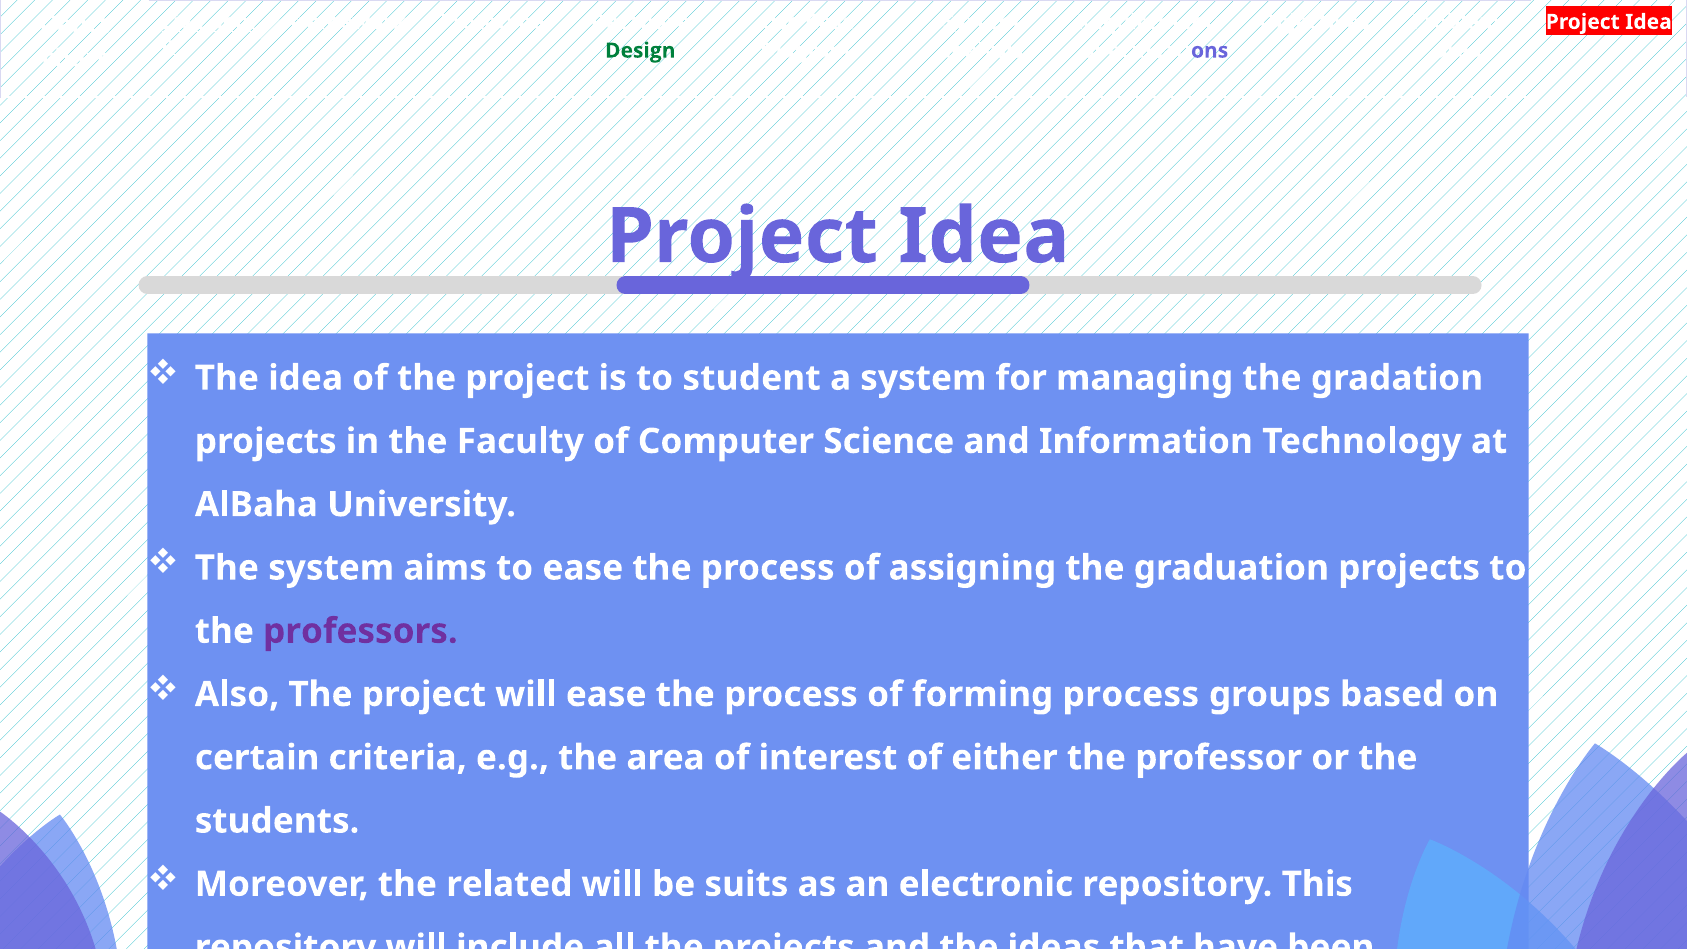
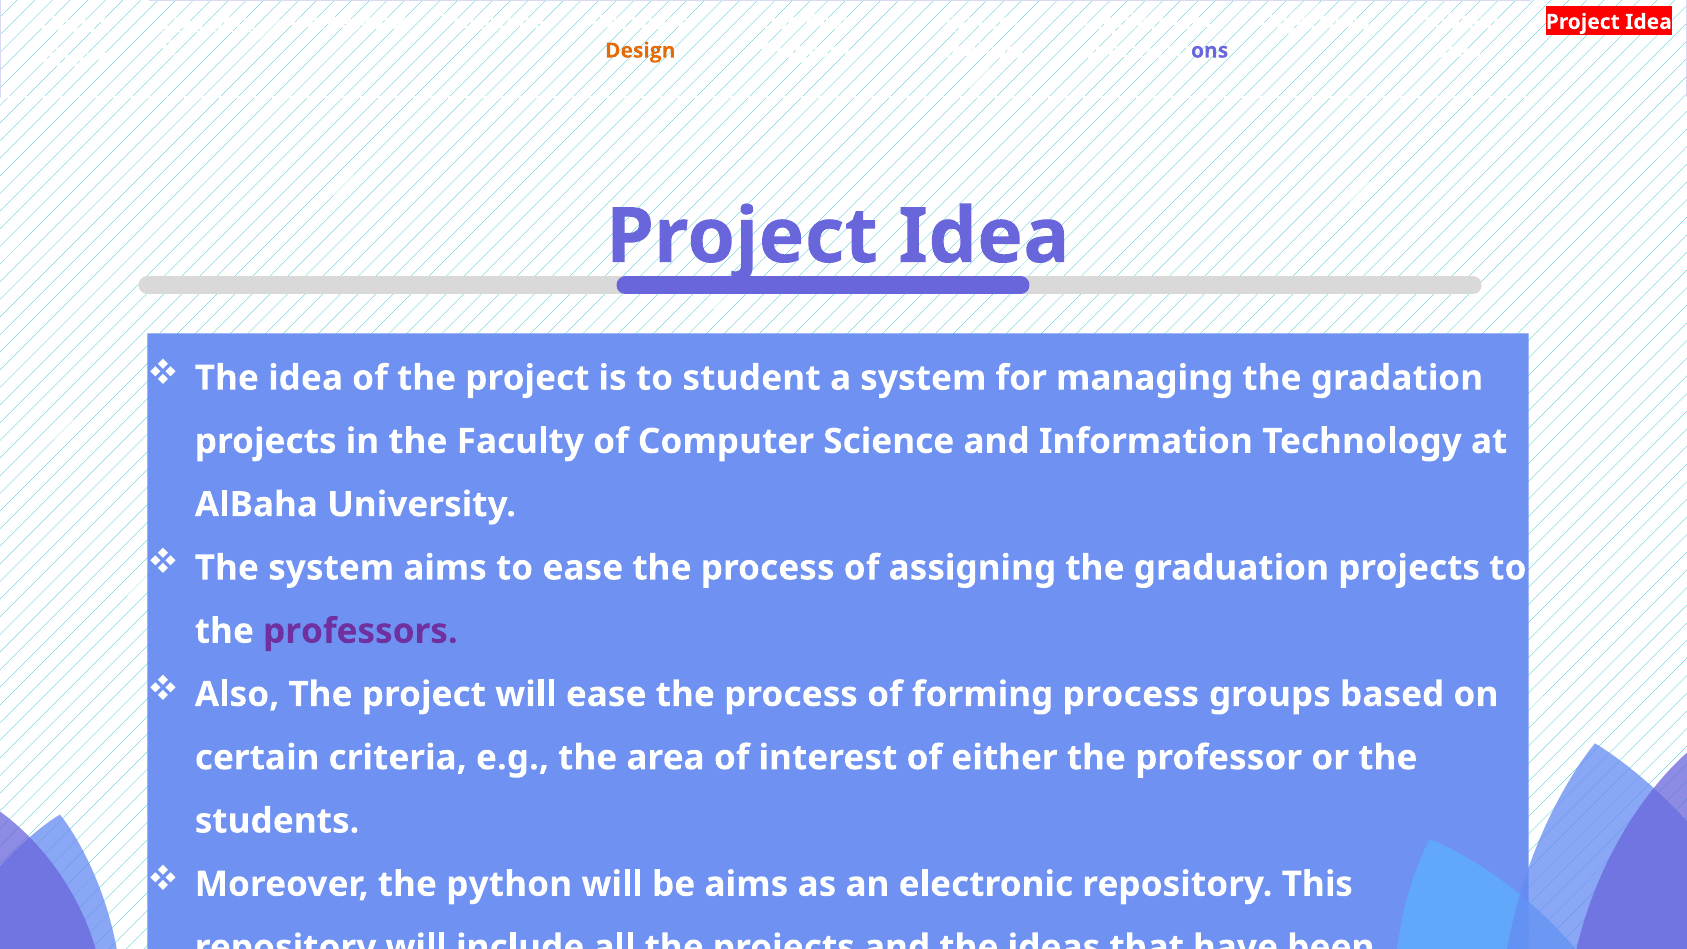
Design colour: green -> orange (640, 51)
related: related -> python (509, 884)
be suits: suits -> aims (746, 884)
